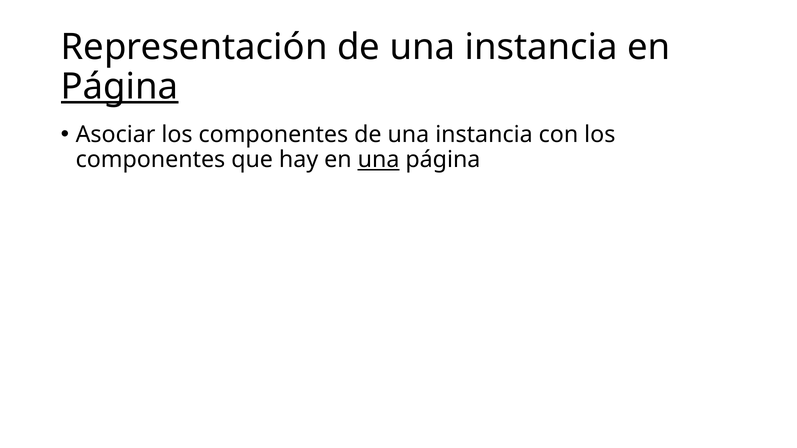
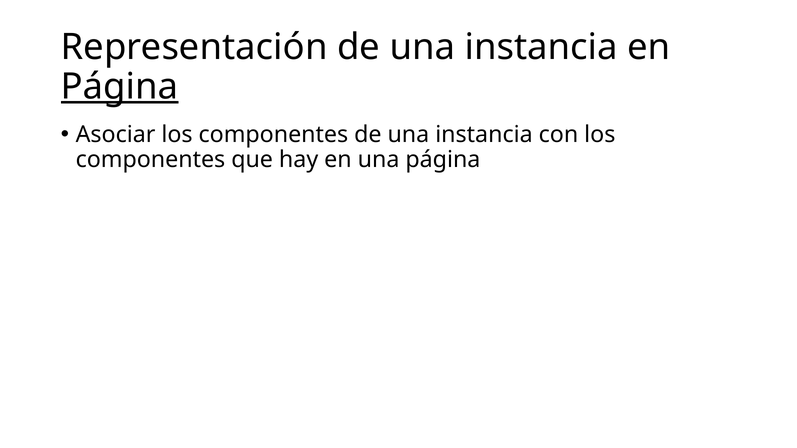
una underline: present -> none (379, 160)
